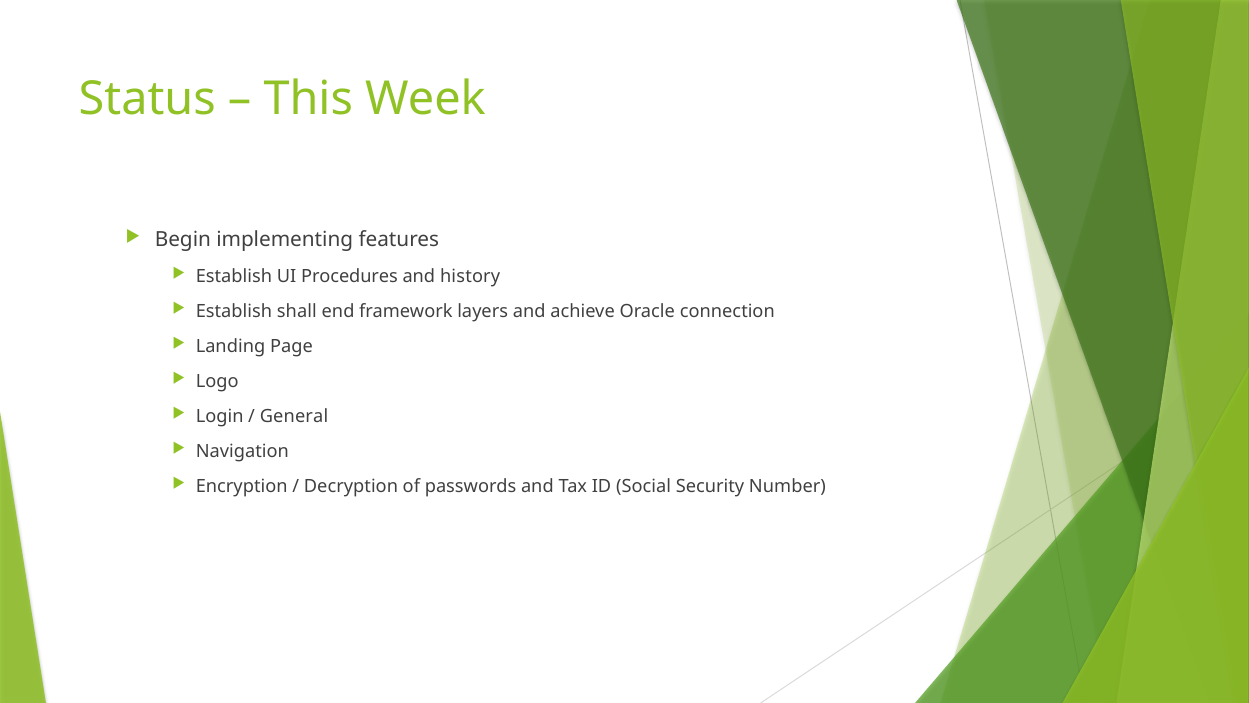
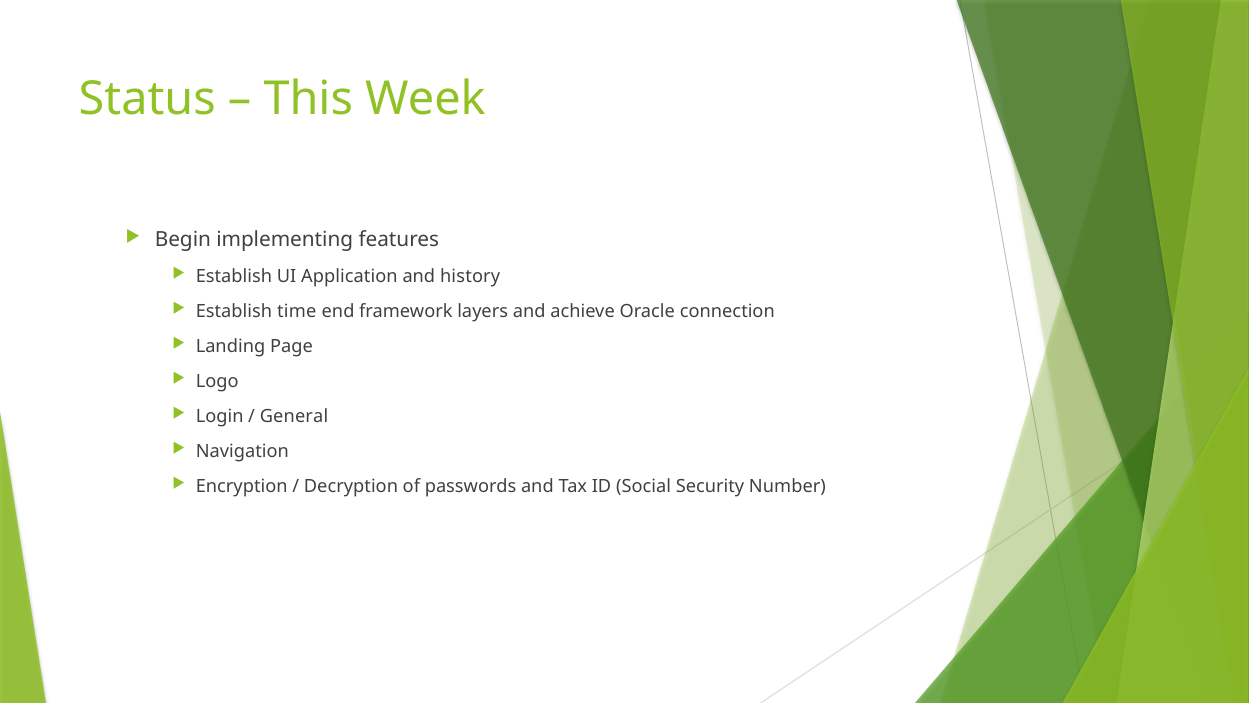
Procedures: Procedures -> Application (349, 276)
shall: shall -> time (297, 311)
